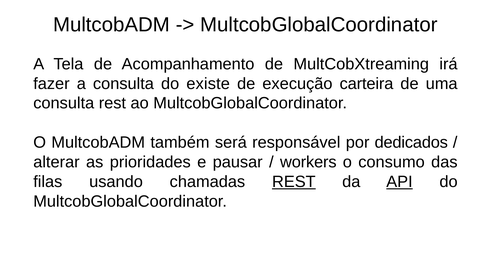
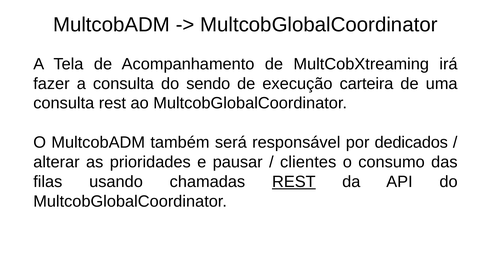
existe: existe -> sendo (208, 84)
workers: workers -> clientes (308, 162)
API underline: present -> none (399, 182)
